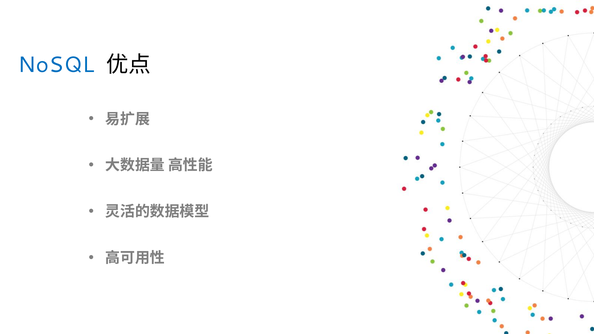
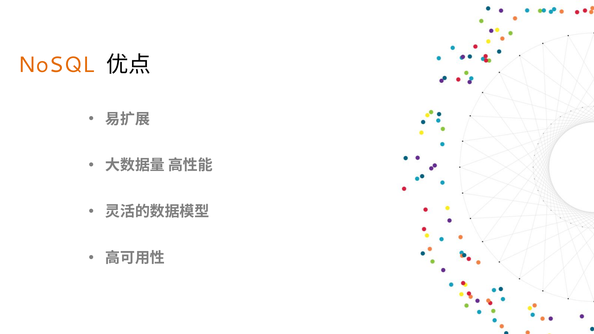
NoSQL colour: blue -> orange (56, 65)
